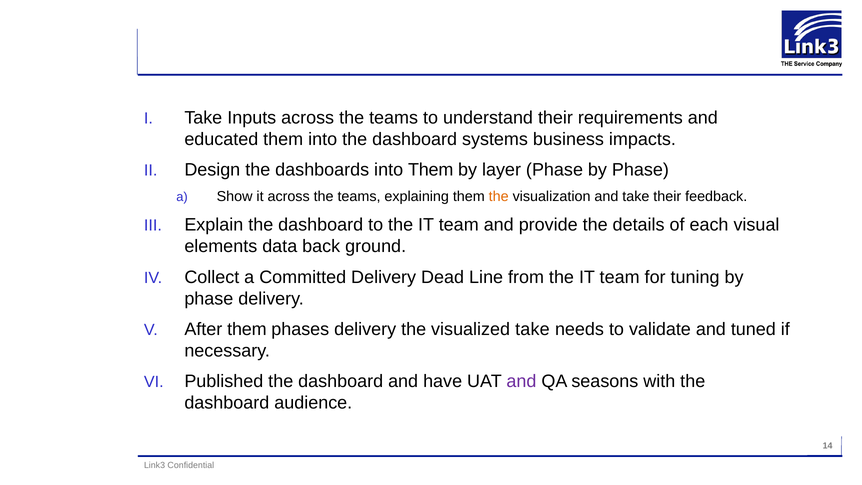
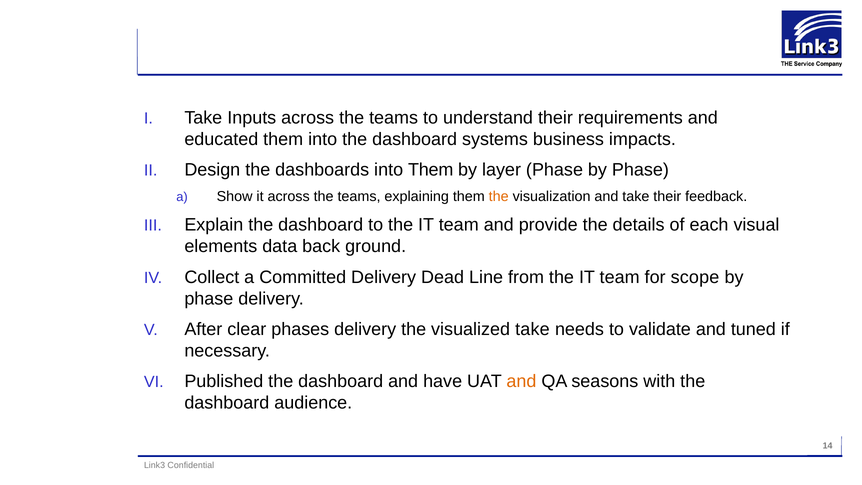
tuning: tuning -> scope (695, 277)
After them: them -> clear (247, 329)
and colour: purple -> orange (521, 381)
